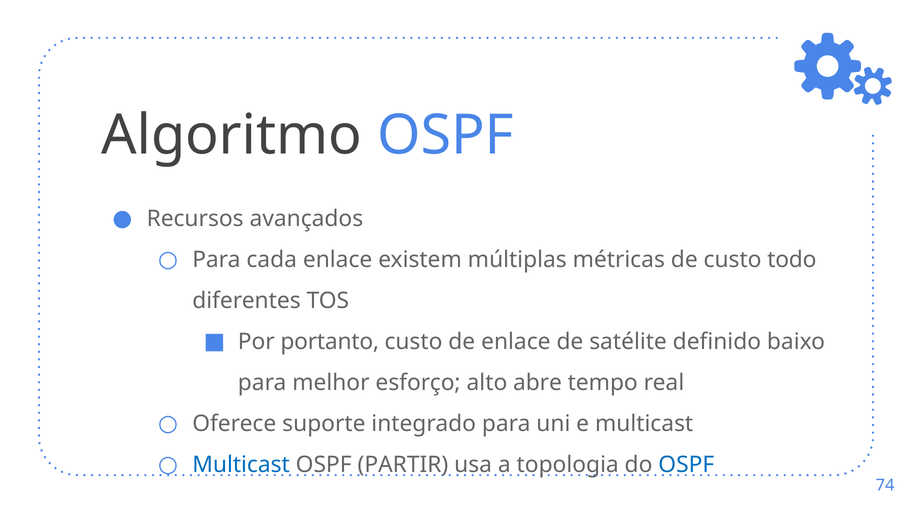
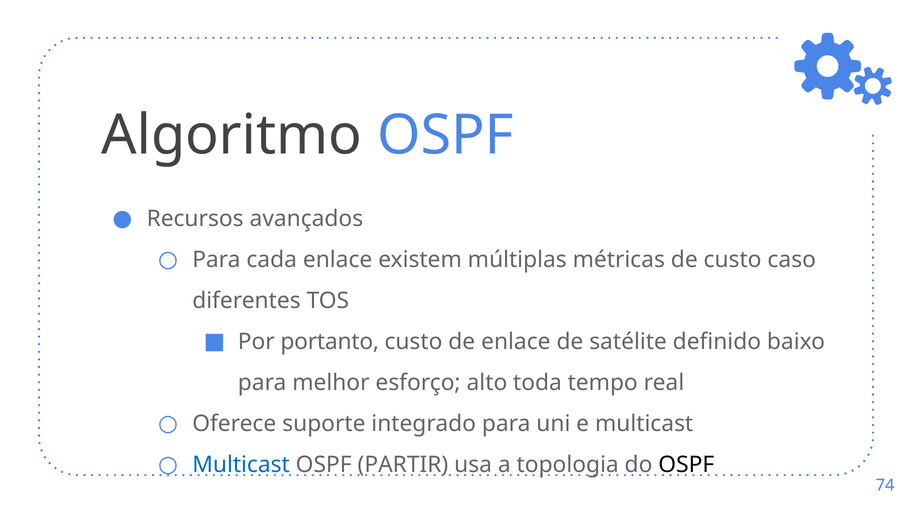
todo: todo -> caso (792, 260)
abre: abre -> toda (537, 383)
OSPF colour: blue -> black (686, 465)
